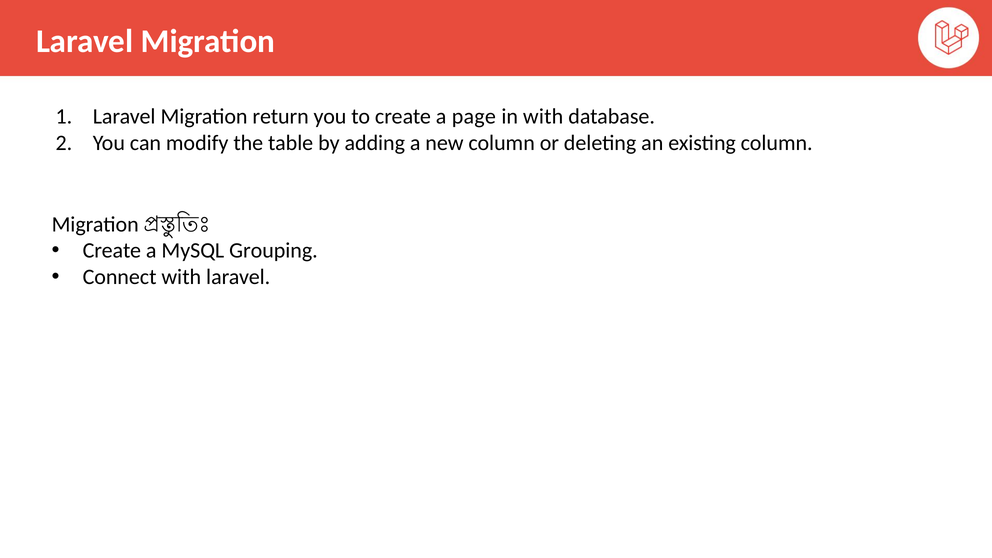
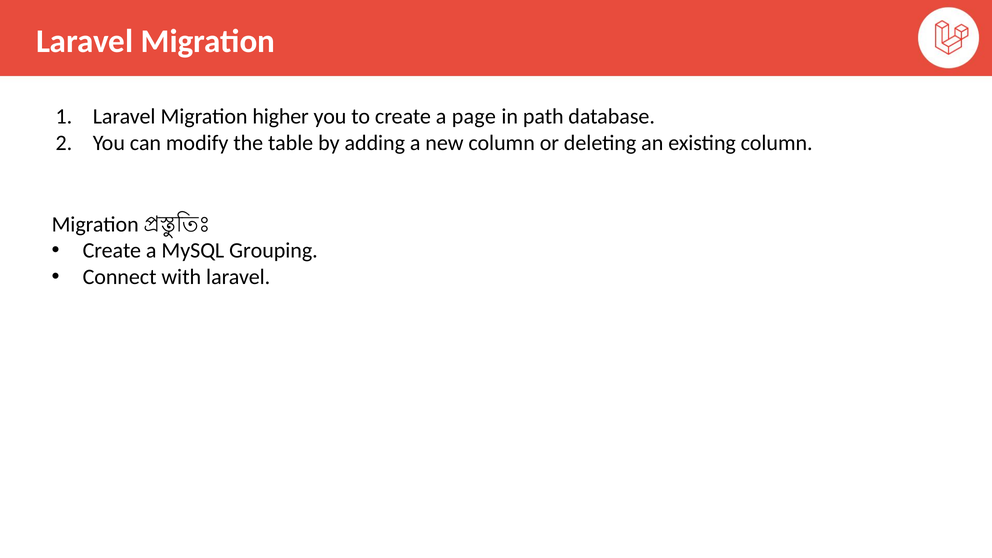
return: return -> higher (281, 117)
in with: with -> path (543, 117)
